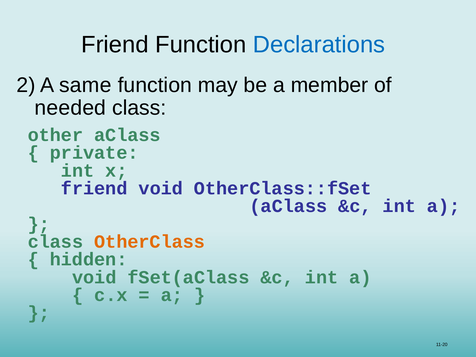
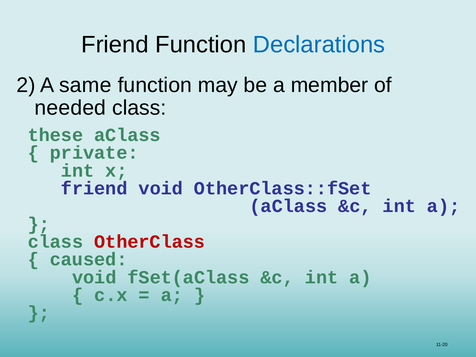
other: other -> these (55, 135)
OtherClass colour: orange -> red (150, 242)
hidden: hidden -> caused (89, 260)
